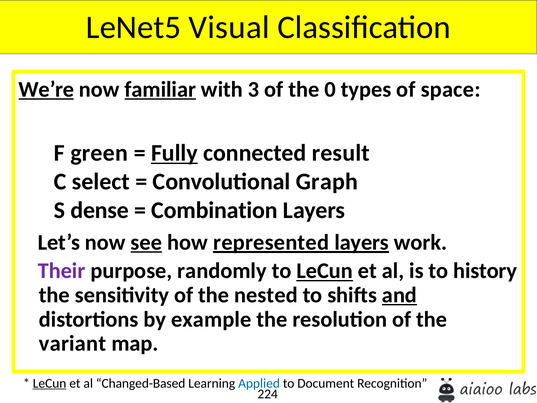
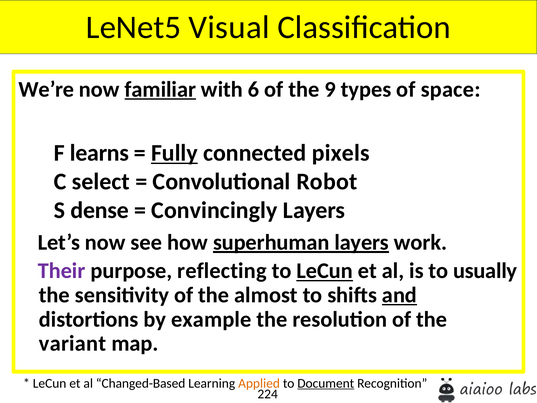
We’re underline: present -> none (46, 89)
3: 3 -> 6 (254, 89)
0: 0 -> 9 (330, 89)
green: green -> learns (99, 153)
result: result -> pixels (341, 153)
Graph: Graph -> Robot (327, 182)
Combination: Combination -> Convincingly (214, 210)
see underline: present -> none (146, 242)
represented: represented -> superhuman (271, 242)
randomly: randomly -> reflecting (222, 271)
history: history -> usually (485, 271)
nested: nested -> almost (266, 295)
LeCun underline: present -> none (50, 383)
Applied colour: blue -> orange (259, 383)
Document underline: none -> present (326, 383)
